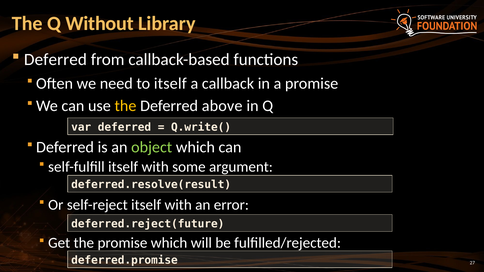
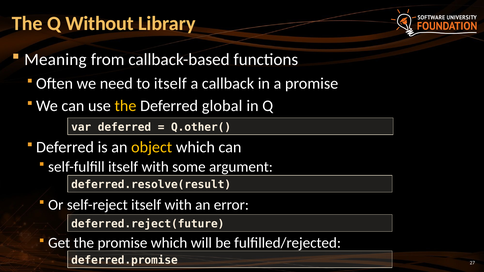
Deferred: Deferred -> Meaning (55, 60)
above: above -> global (222, 106)
Q.write(: Q.write( -> Q.other( (201, 127)
object colour: light green -> yellow (152, 147)
